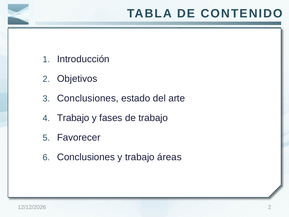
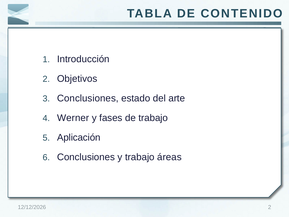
Trabajo: Trabajo -> Werner (73, 118)
Favorecer: Favorecer -> Aplicación (79, 137)
